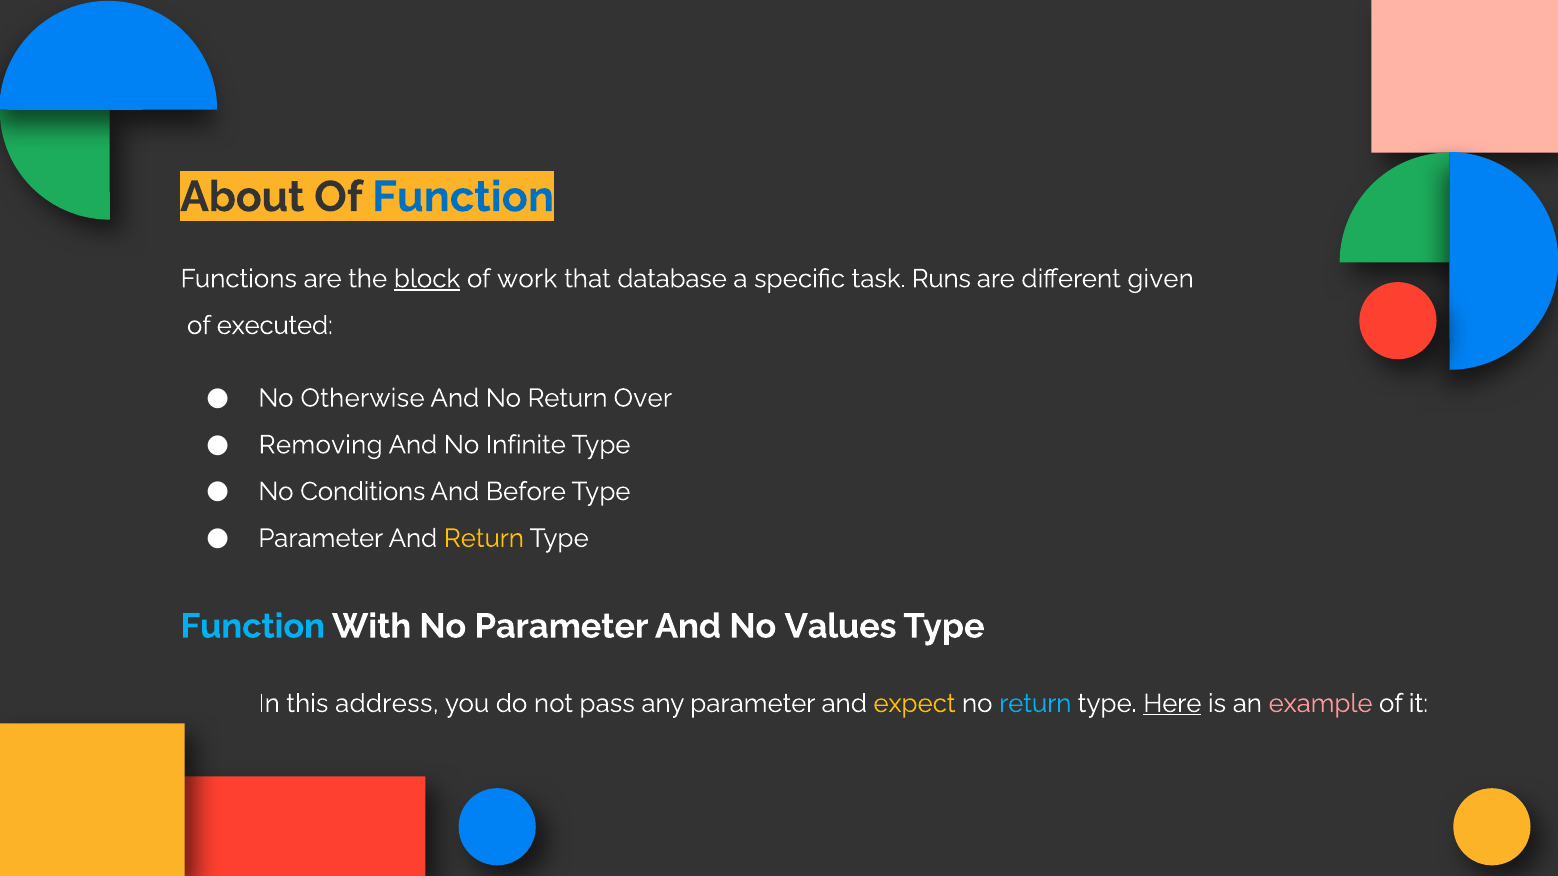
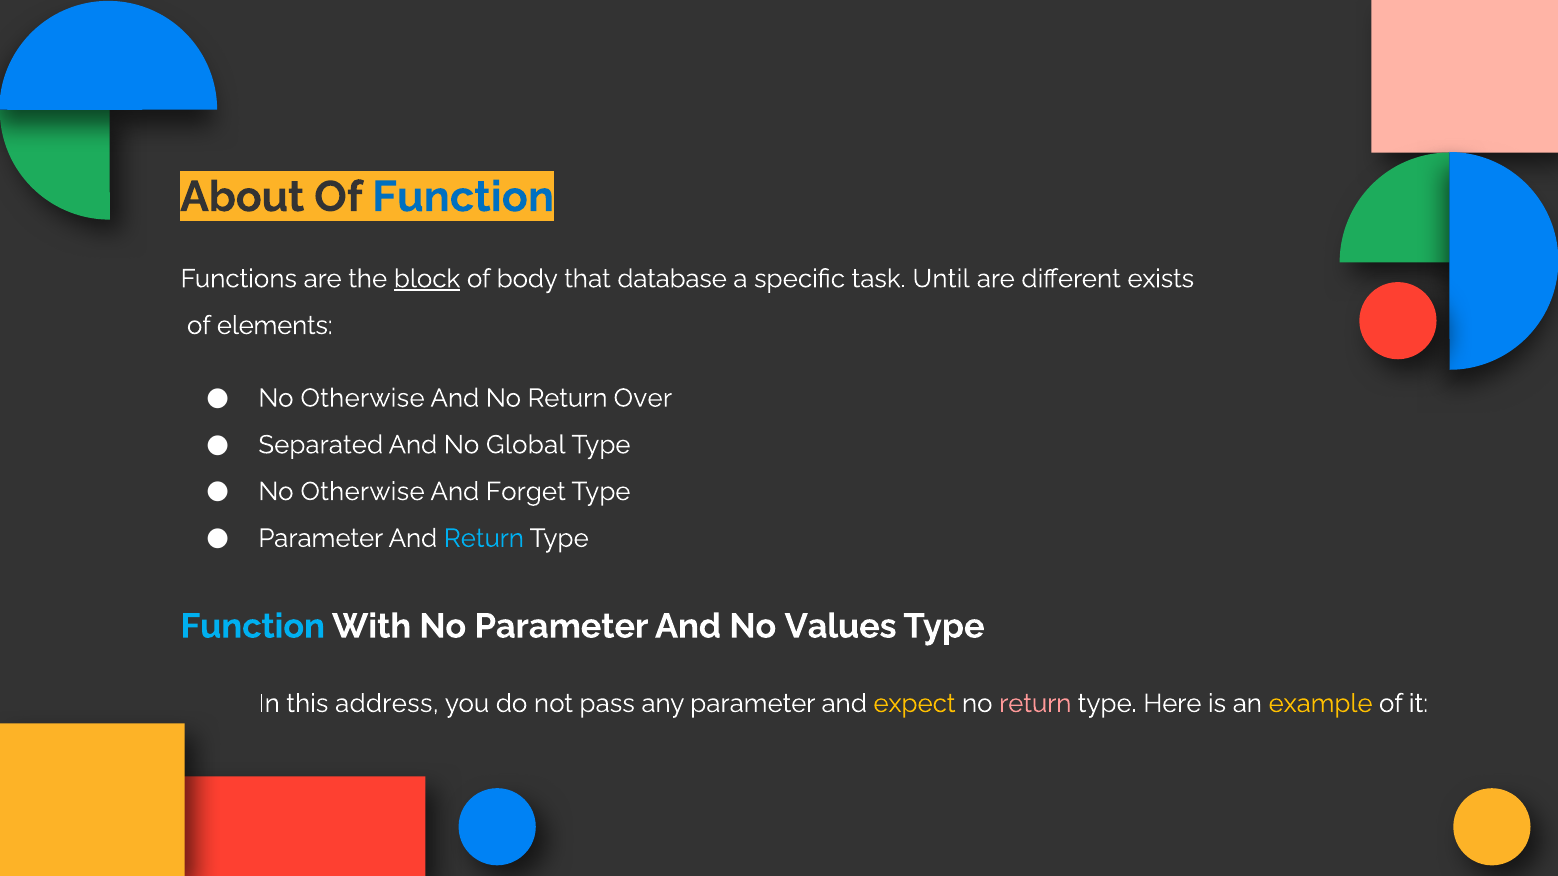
work: work -> body (527, 279)
Runs: Runs -> Until (941, 279)
given: given -> exists (1161, 279)
executed: executed -> elements (275, 326)
Removing: Removing -> Separated (321, 445)
Infinite: Infinite -> Global (526, 445)
Conditions: Conditions -> Otherwise (363, 492)
Before: Before -> Forget (526, 492)
Return colour: yellow -> light blue (484, 539)
return colour: light blue -> pink (1035, 704)
Here underline: present -> none (1172, 704)
example colour: pink -> yellow (1321, 704)
